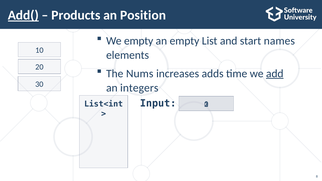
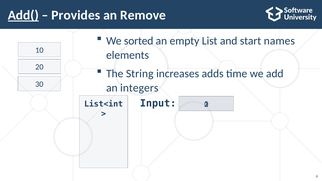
Products: Products -> Provides (76, 15)
Position: Position -> Remove (143, 15)
We empty: empty -> sorted (139, 41)
Nums: Nums -> String (140, 74)
add underline: present -> none (275, 74)
